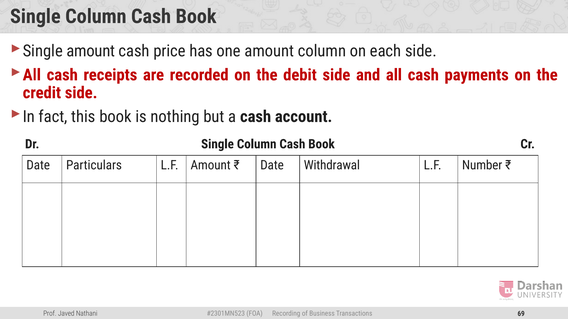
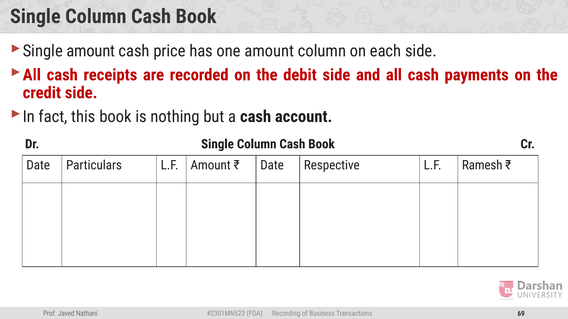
Withdrawal: Withdrawal -> Respective (332, 166)
Number: Number -> Ramesh (482, 166)
